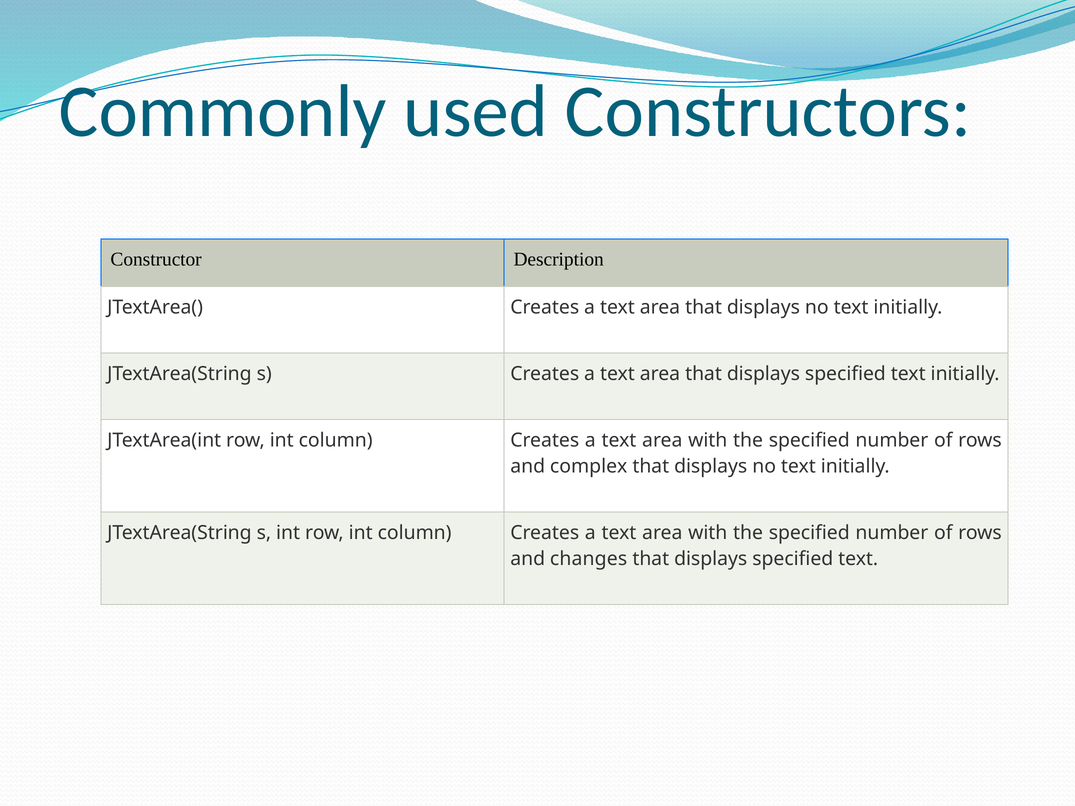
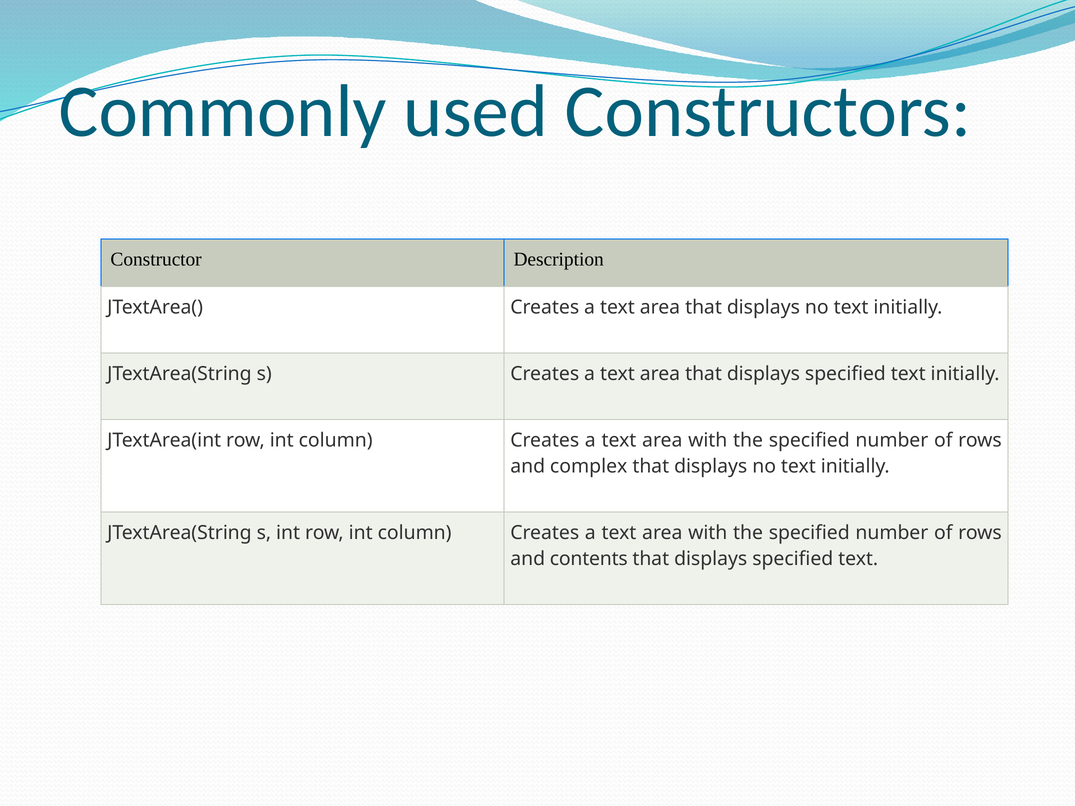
changes: changes -> contents (589, 559)
